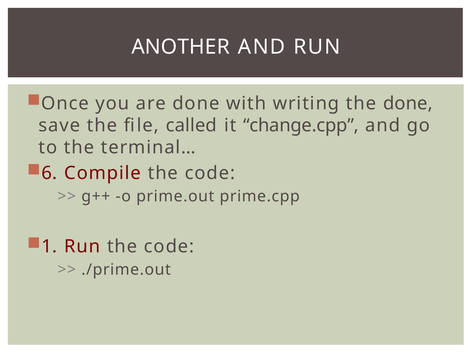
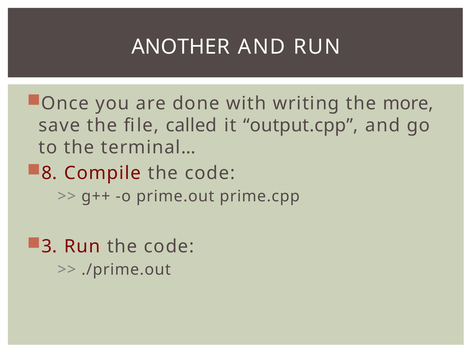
the done: done -> more (408, 103)
change.cpp: change.cpp -> output.cpp (301, 125)
6: 6 -> 8 (49, 173)
1: 1 -> 3 (49, 246)
